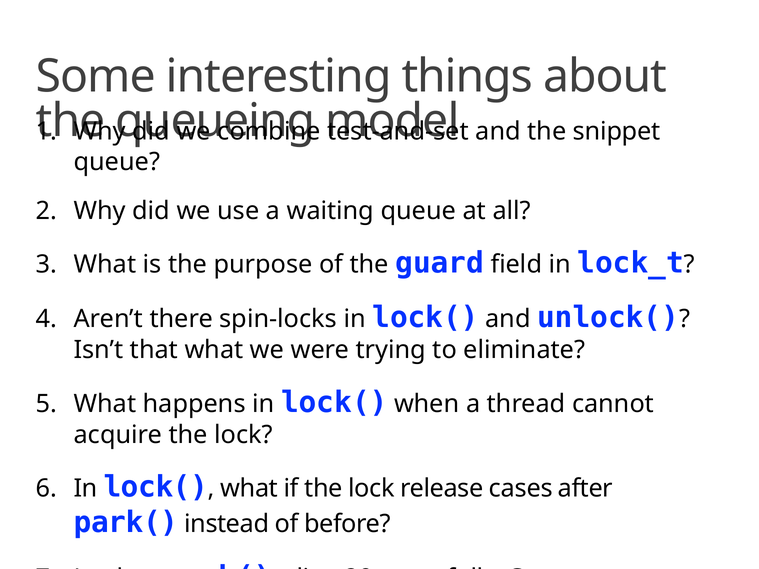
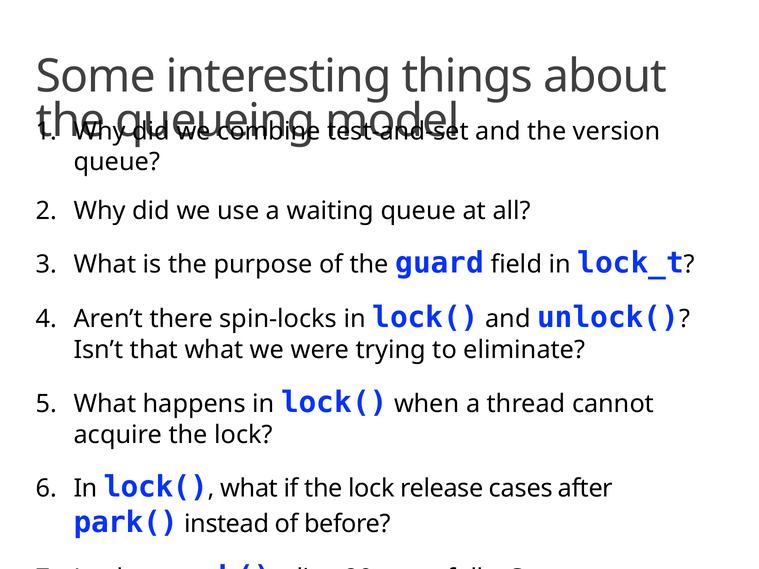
snippet: snippet -> version (617, 131)
